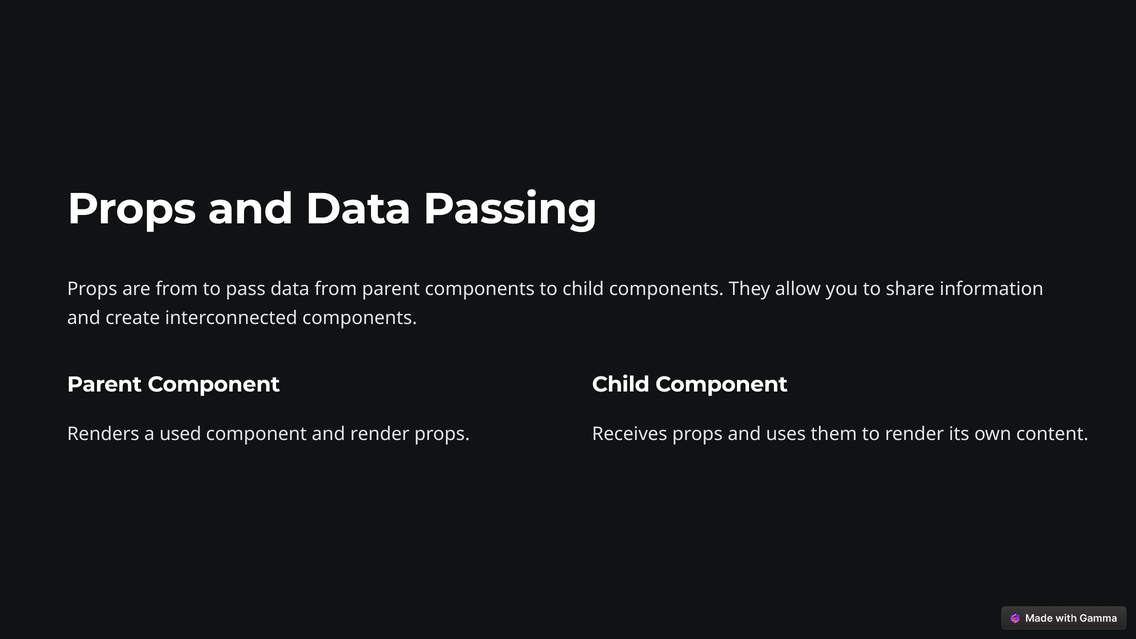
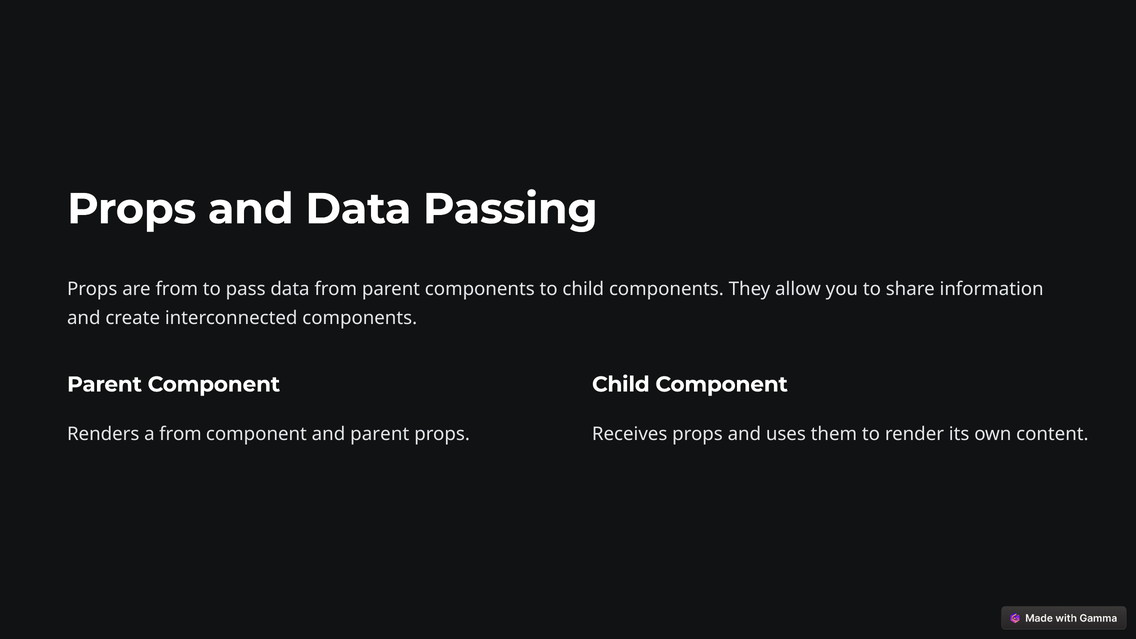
a used: used -> from (180, 434)
and render: render -> parent (380, 434)
